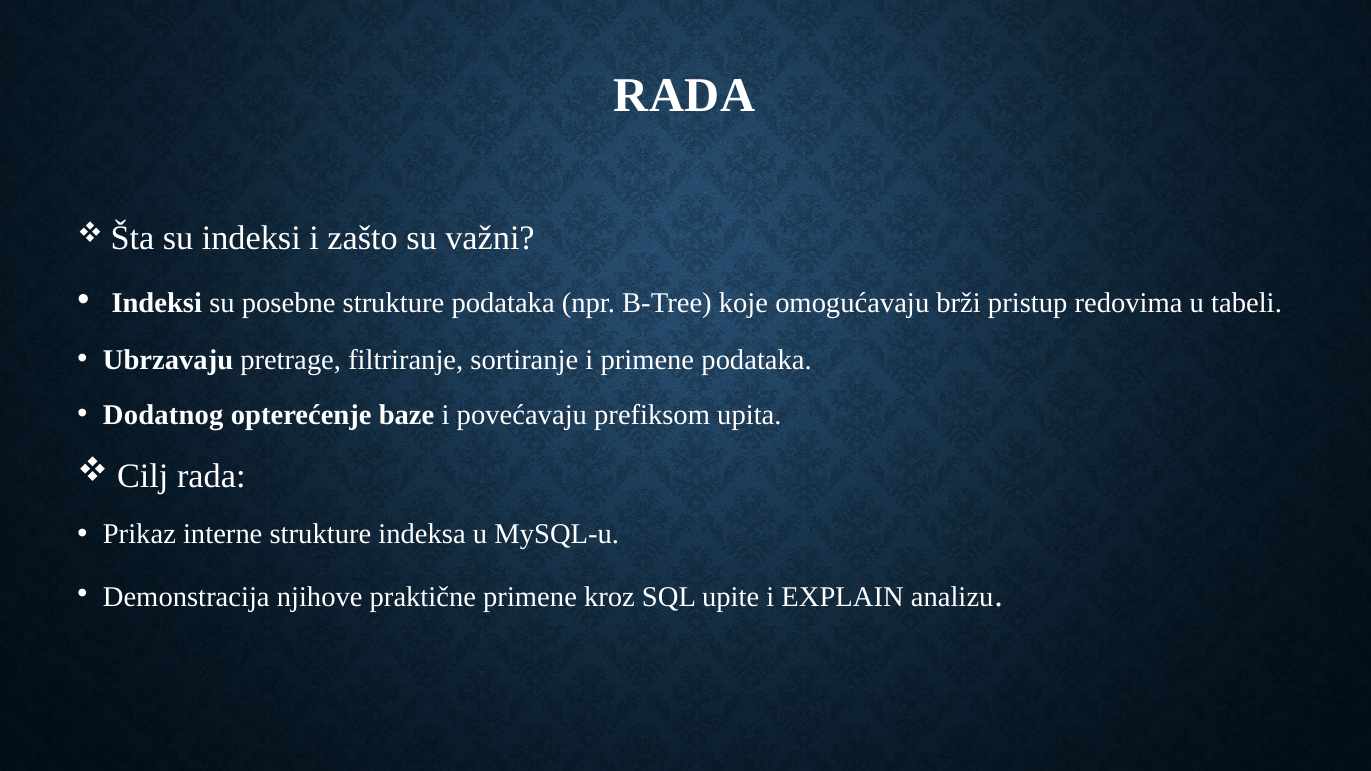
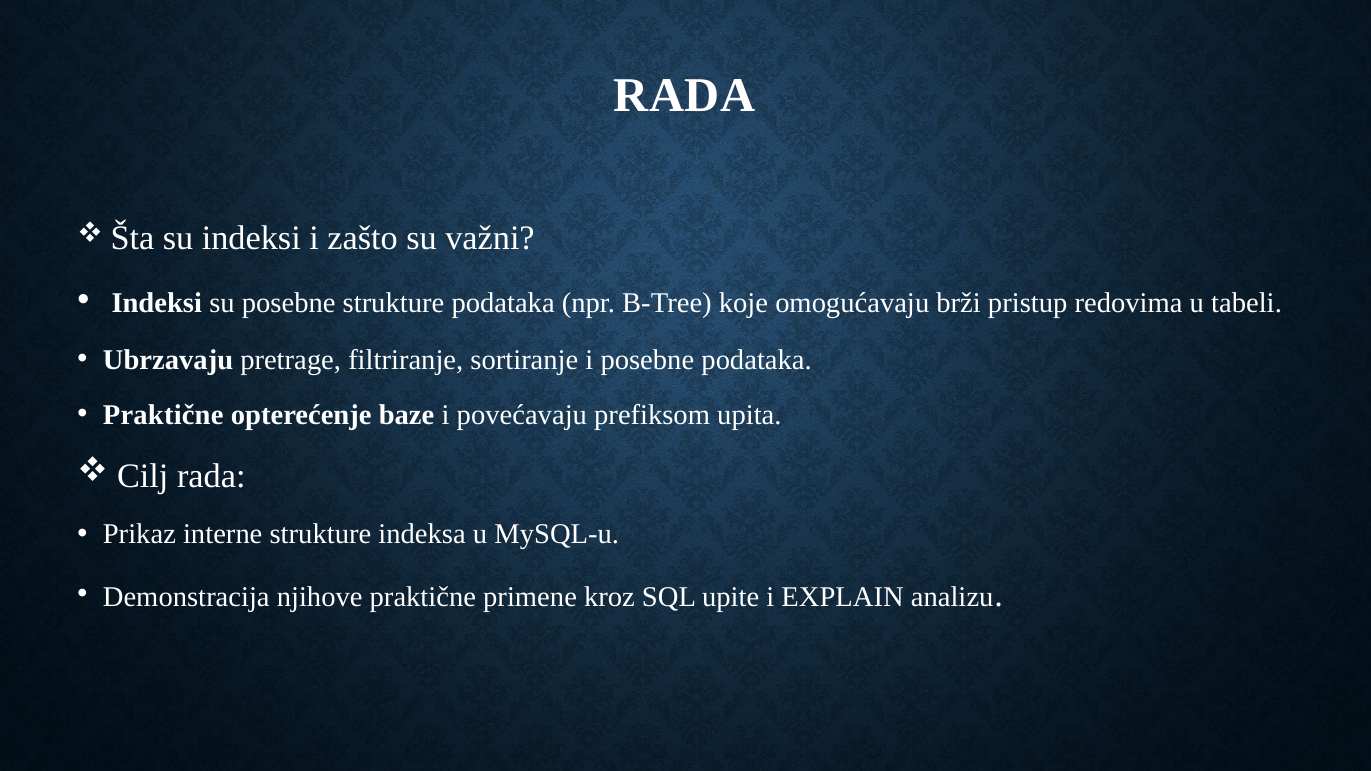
i primene: primene -> posebne (647, 360)
Dodatnog: Dodatnog -> Praktične (163, 415)
